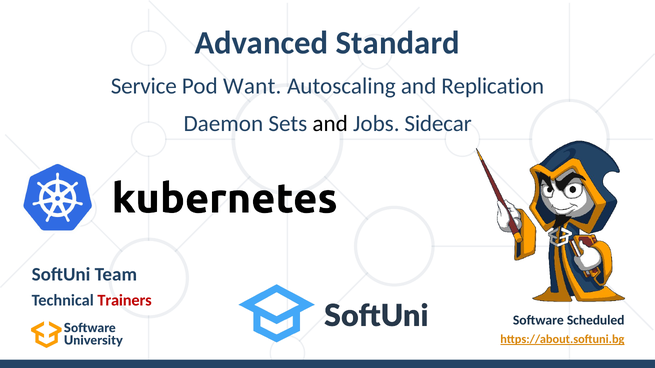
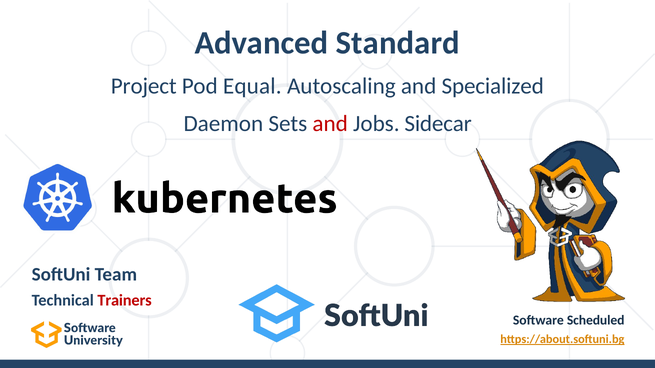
Service: Service -> Project (144, 86)
Want: Want -> Equal (252, 86)
Replication: Replication -> Specialized (493, 86)
and colour: black -> red (330, 124)
